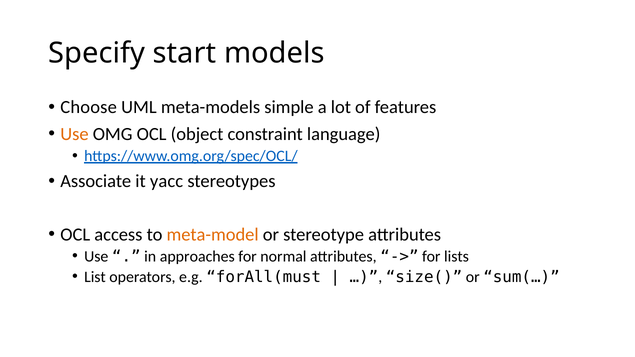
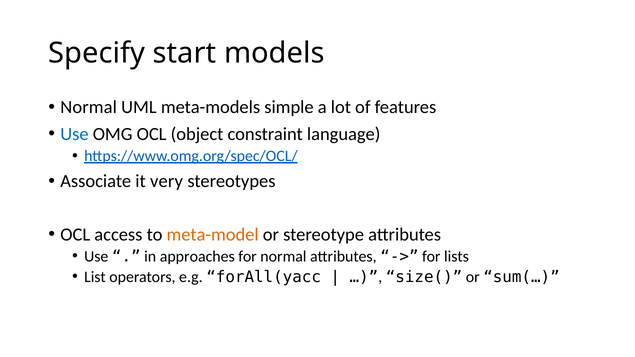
Choose: Choose -> Normal (89, 107)
Use colour: orange -> blue (74, 134)
yacc: yacc -> very (166, 181)
forAll(must: forAll(must -> forAll(yacc (264, 277)
